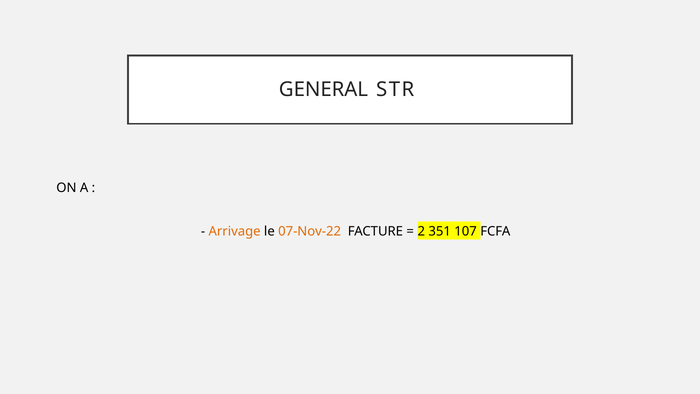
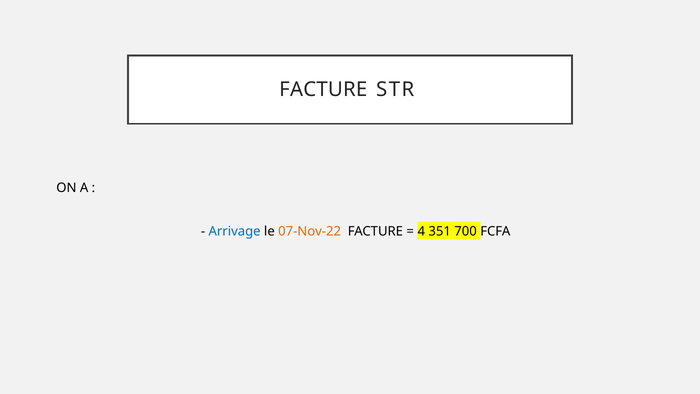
GENERAL: GENERAL -> FACTURE (323, 89)
Arrivage colour: orange -> blue (235, 231)
2: 2 -> 4 (421, 231)
107: 107 -> 700 (466, 231)
